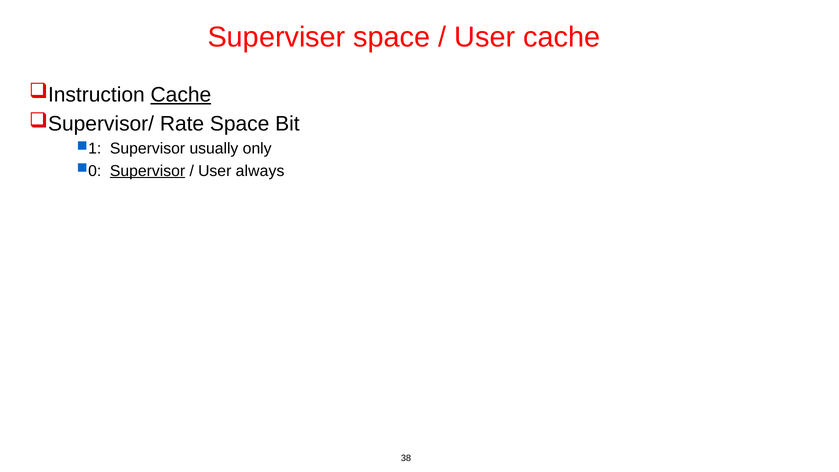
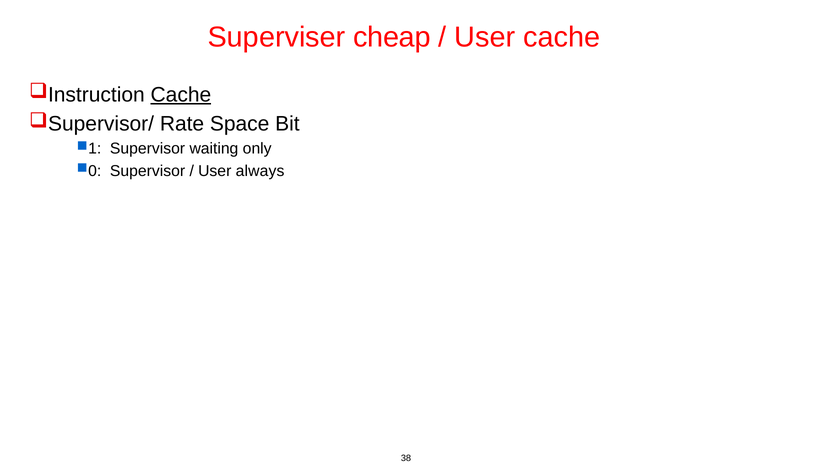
Superviser space: space -> cheap (392, 37)
usually: usually -> waiting (214, 149)
Supervisor underline: present -> none (148, 171)
